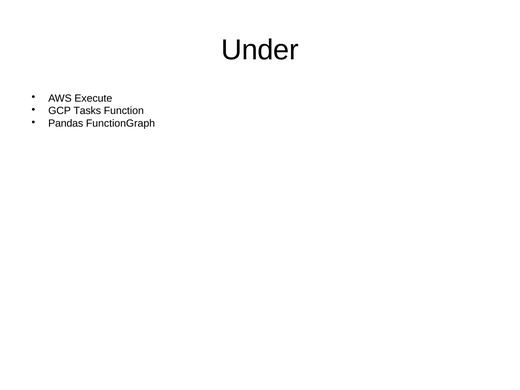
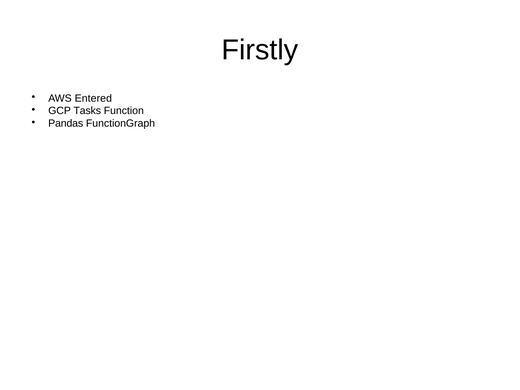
Under: Under -> Firstly (260, 50)
Execute: Execute -> Entered (93, 98)
